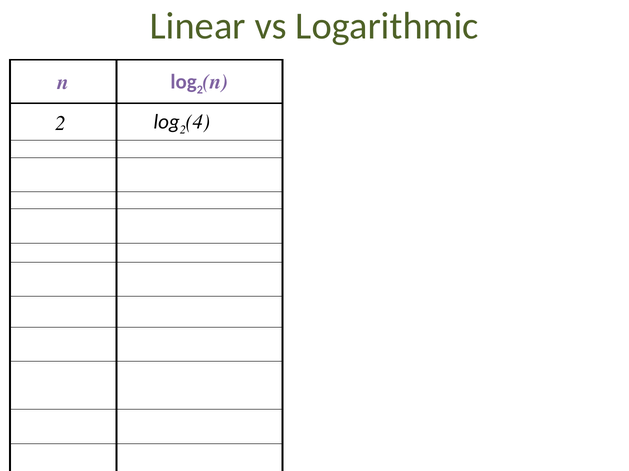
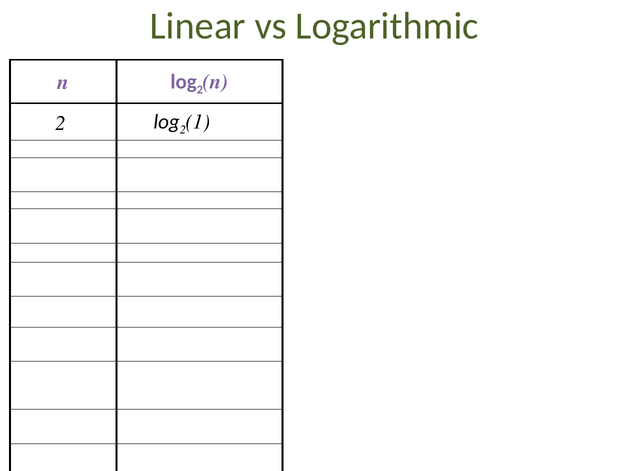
2 4: 4 -> 1 (198, 122)
